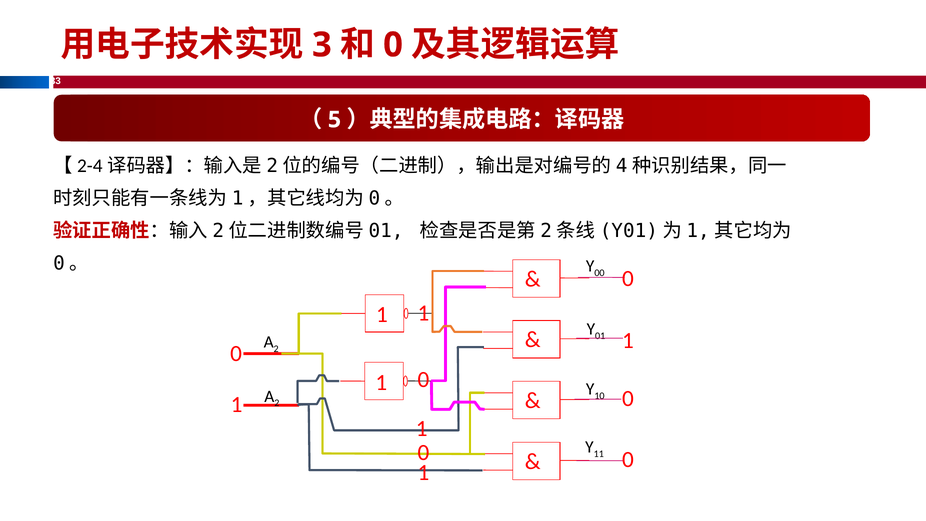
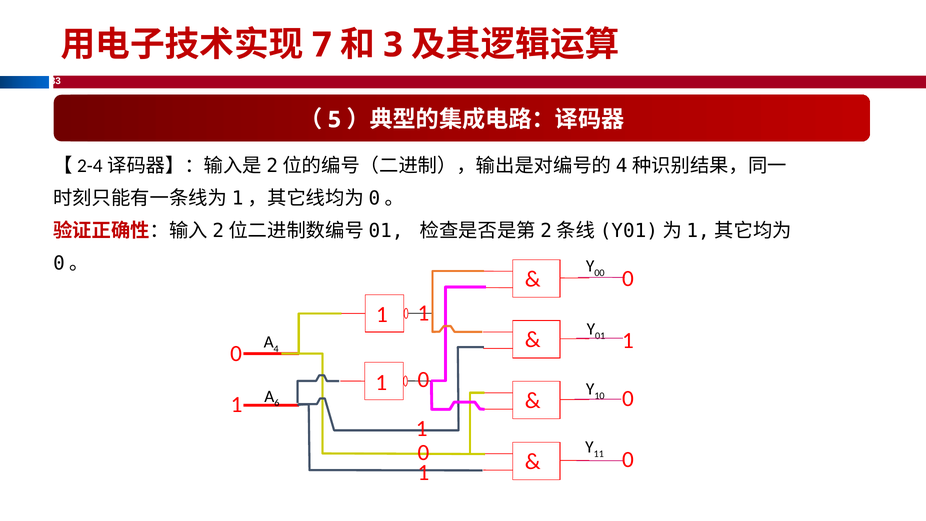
3: 3 -> 7 (322, 45)
0: 0 -> 3 (393, 45)
2: 2 -> 4 (276, 349)
2: 2 -> 6 (277, 403)
